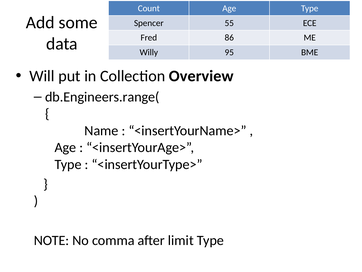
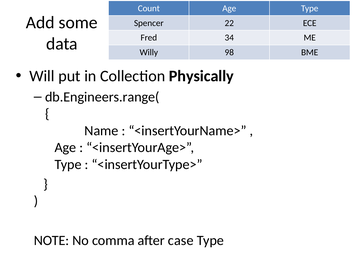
55: 55 -> 22 (229, 23)
86: 86 -> 34 (229, 38)
95: 95 -> 98 (229, 52)
Overview: Overview -> Physically (201, 76)
limit: limit -> case (181, 240)
